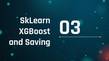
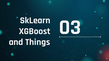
Saving: Saving -> Things (38, 42)
